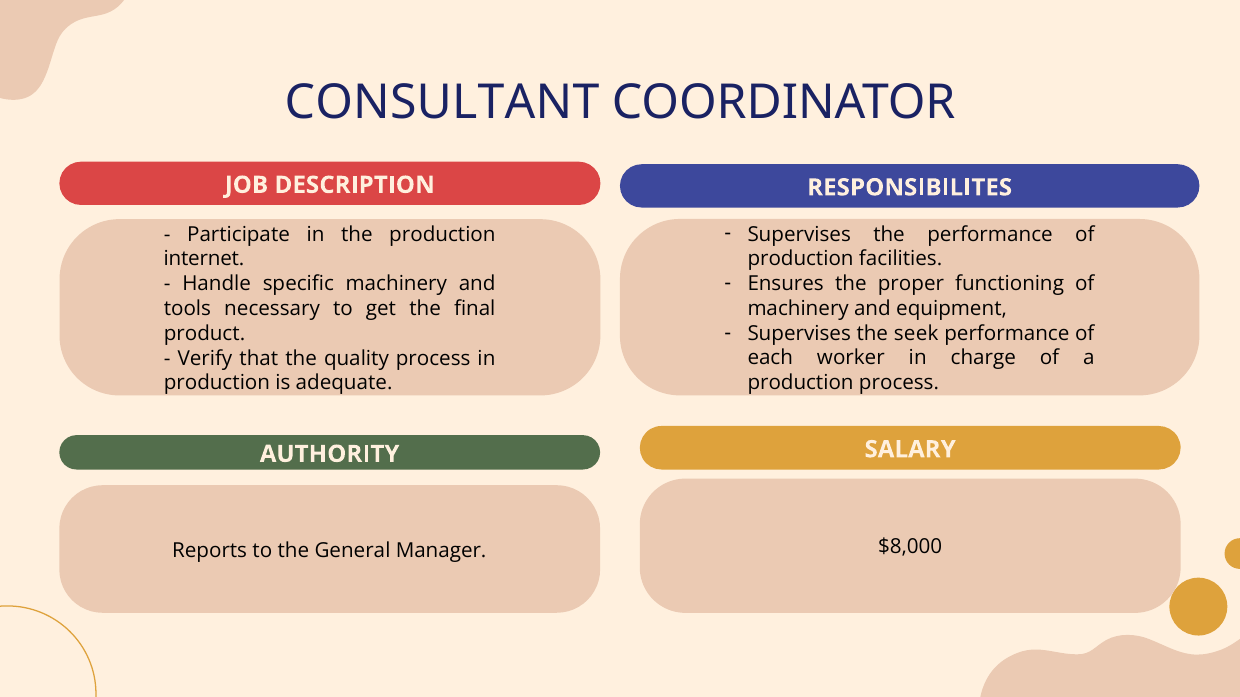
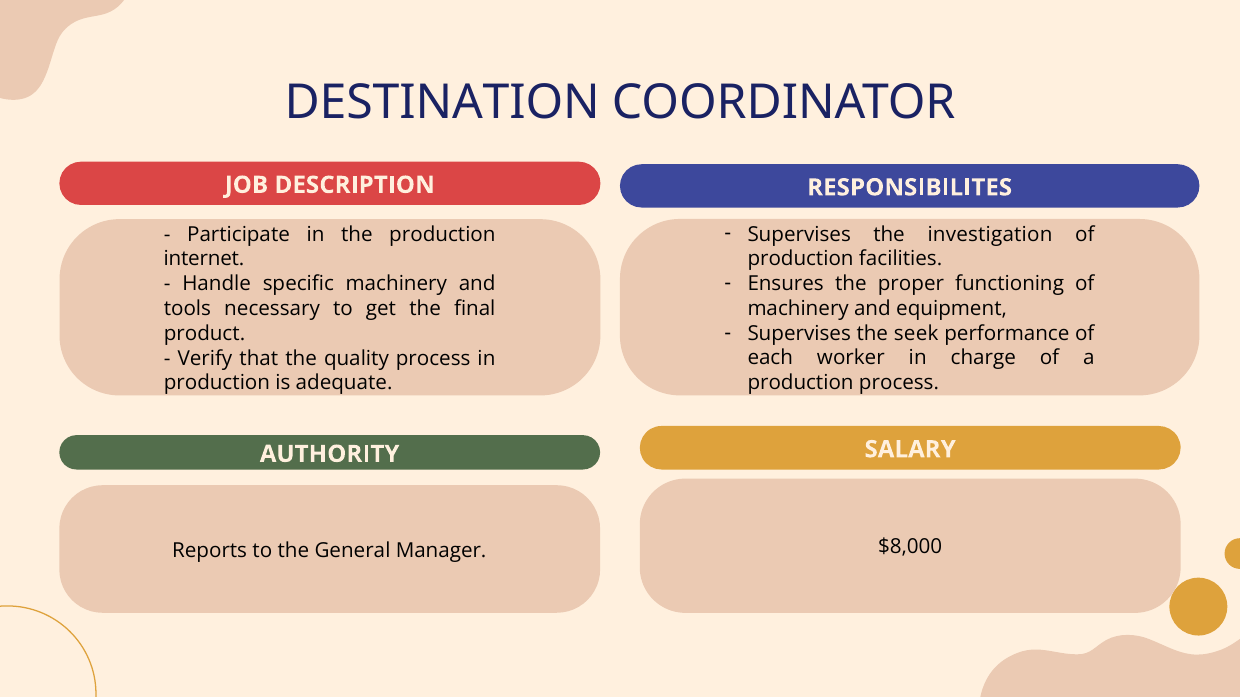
CONSULTANT: CONSULTANT -> DESTINATION (442, 103)
the performance: performance -> investigation (990, 234)
